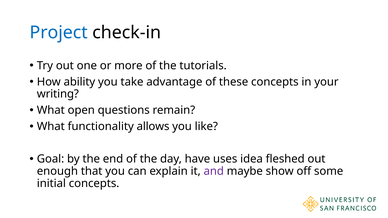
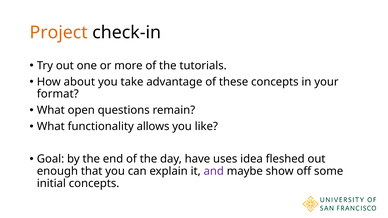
Project colour: blue -> orange (59, 33)
ability: ability -> about (79, 82)
writing: writing -> format (58, 94)
